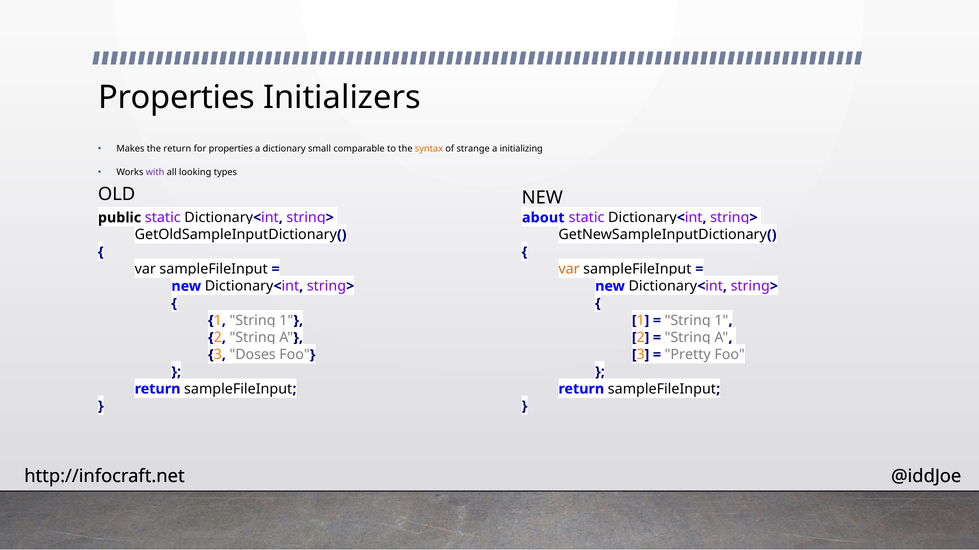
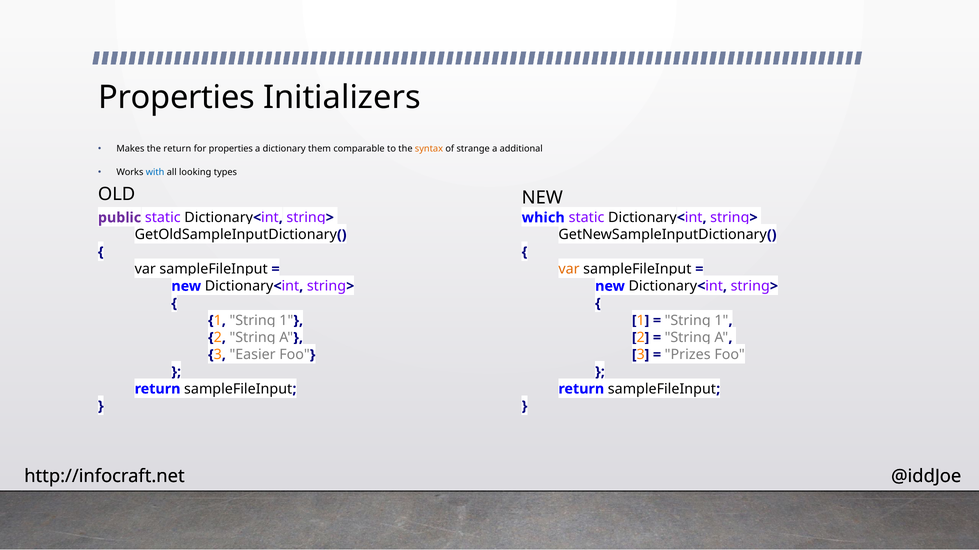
small: small -> them (320, 149)
initializing: initializing -> additional (521, 149)
with colour: purple -> blue (155, 172)
public colour: black -> purple (120, 218)
about: about -> which (543, 218)
Doses: Doses -> Easier (253, 355)
Pretty: Pretty -> Prizes (688, 355)
